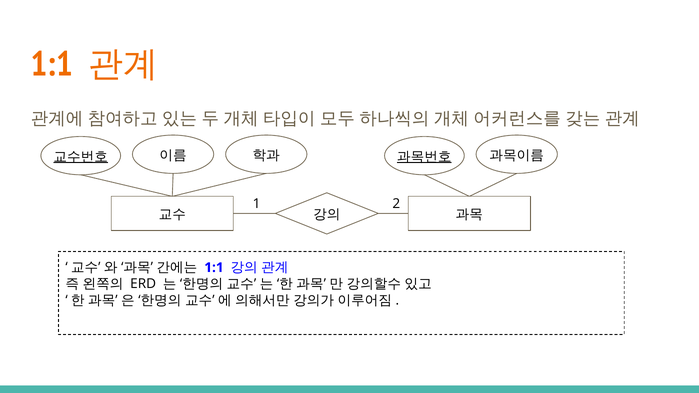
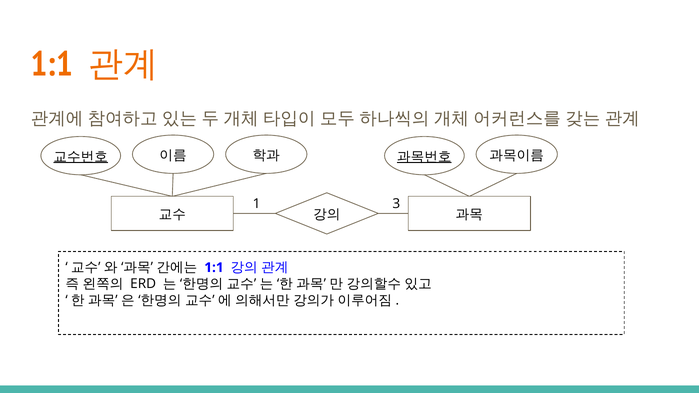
2: 2 -> 3 (396, 204)
